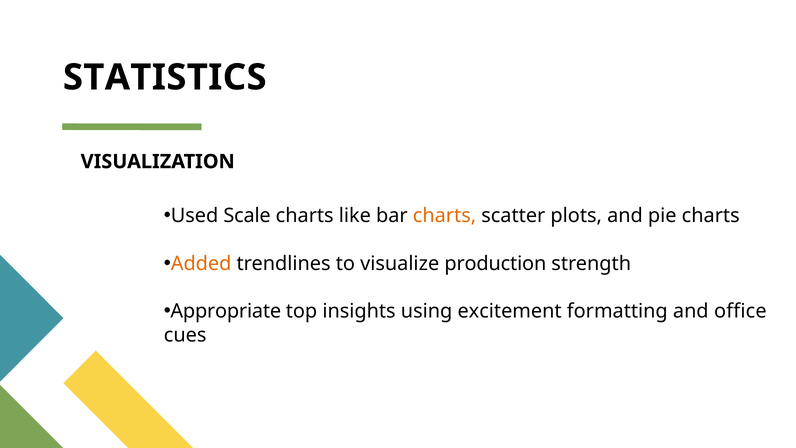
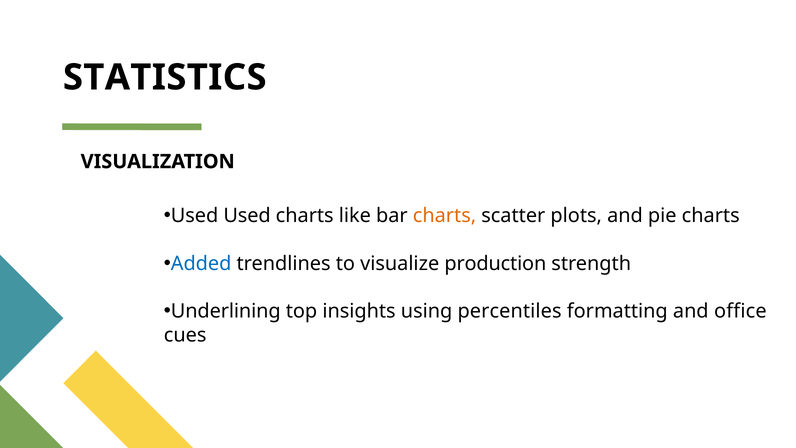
Used Scale: Scale -> Used (247, 216)
Added colour: orange -> blue (201, 263)
Appropriate: Appropriate -> Underlining (226, 311)
excitement: excitement -> percentiles (510, 311)
